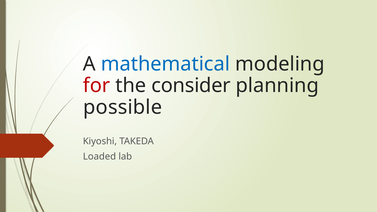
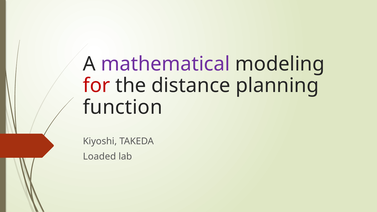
mathematical colour: blue -> purple (165, 64)
consider: consider -> distance (191, 86)
possible: possible -> function (123, 107)
